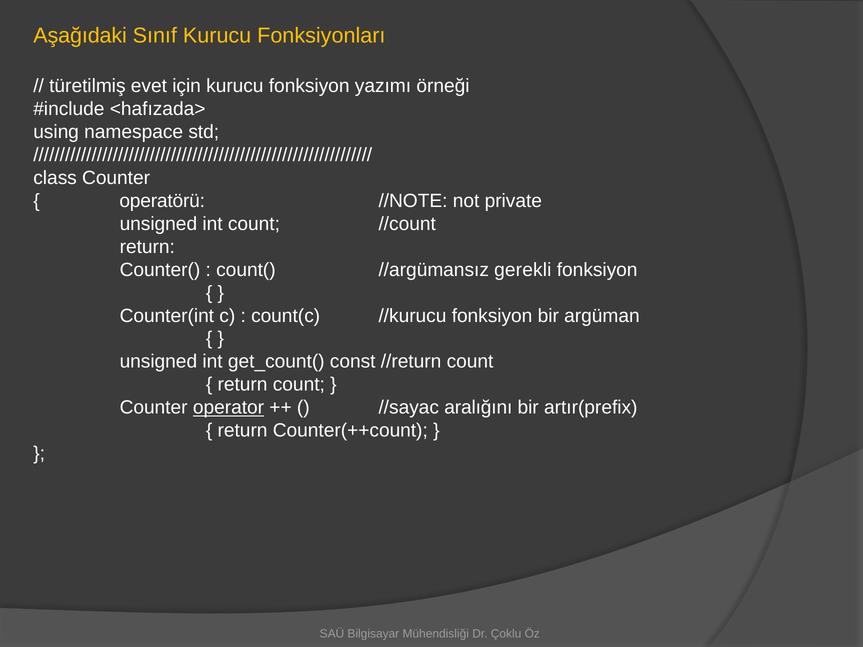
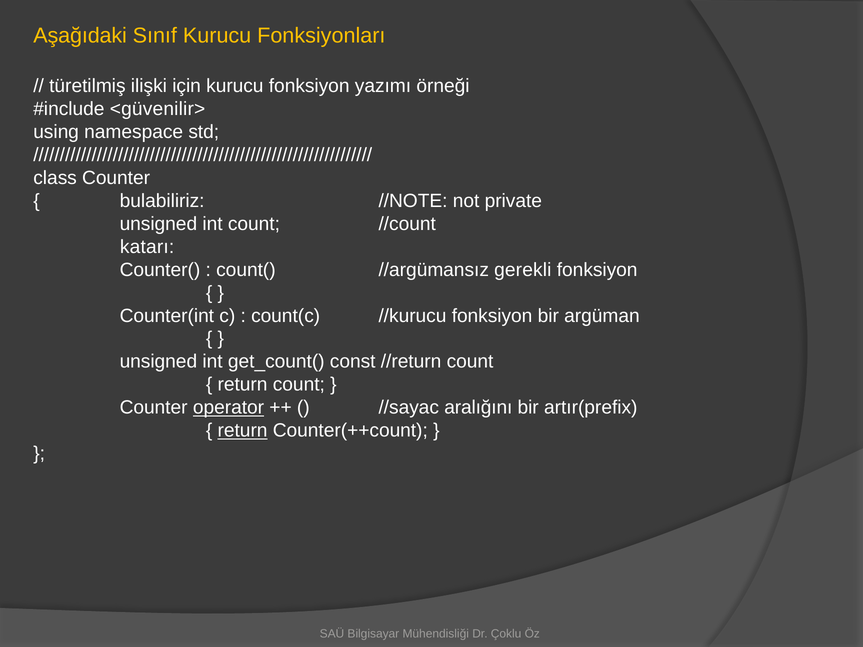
evet: evet -> ilişki (149, 86)
<hafızada>: <hafızada> -> <güvenilir> (158, 109)
operatörü: operatörü -> bulabiliriz (162, 201)
return: return -> katarı (147, 247)
return underline: none -> present (243, 431)
